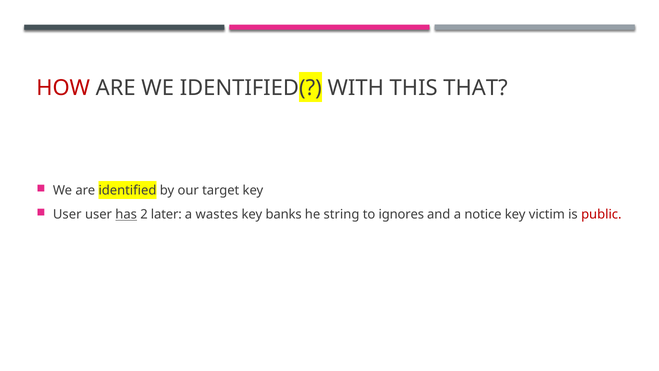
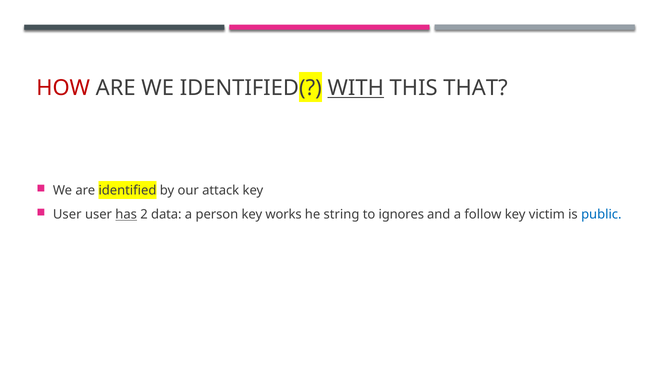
WITH underline: none -> present (356, 88)
target: target -> attack (221, 191)
later: later -> data (166, 214)
wastes: wastes -> person (217, 214)
banks: banks -> works (284, 214)
notice: notice -> follow (483, 214)
public colour: red -> blue (601, 214)
